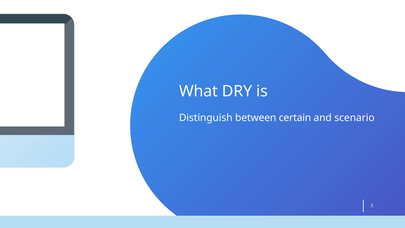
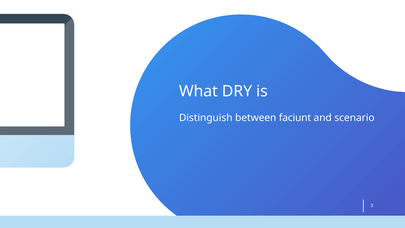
certain: certain -> faciunt (295, 118)
